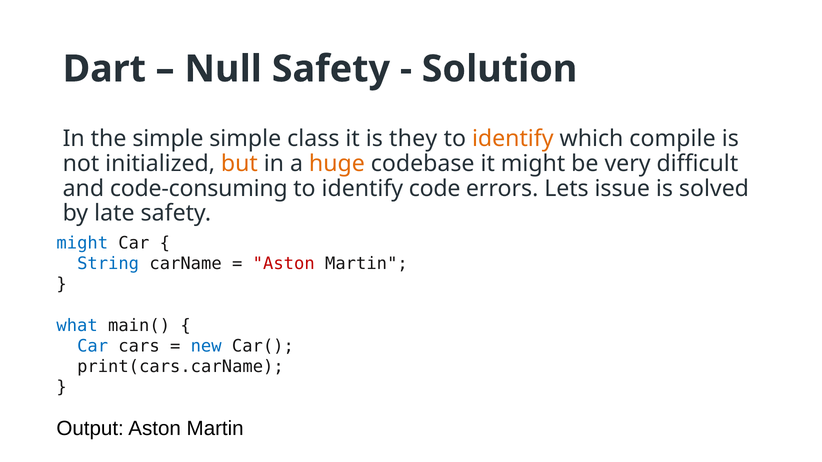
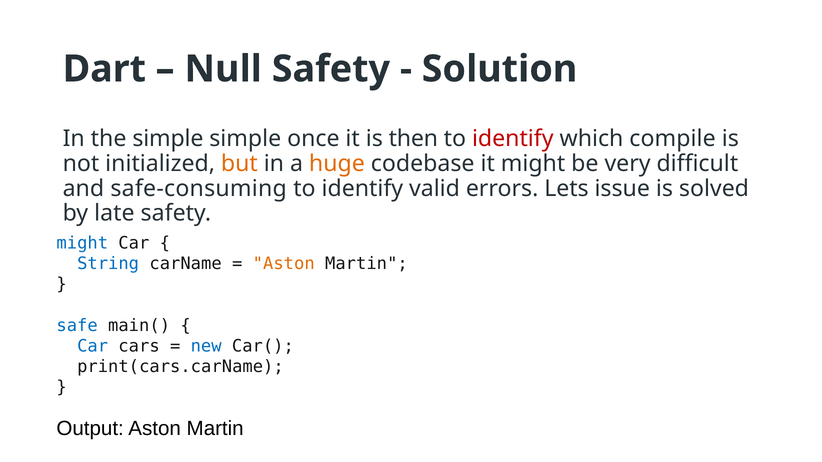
class: class -> once (313, 139)
they: they -> then (413, 139)
identify colour: orange -> red (513, 139)
code-consuming: code-consuming -> safe-consuming (199, 189)
code: code -> valid (434, 189)
Aston colour: red -> orange (284, 264)
what: what -> safe (77, 326)
